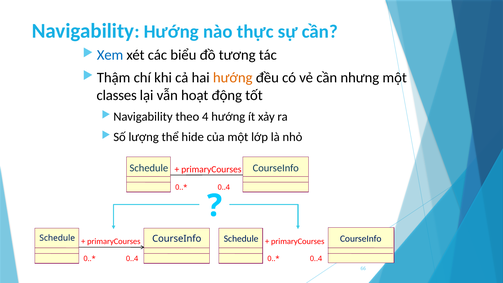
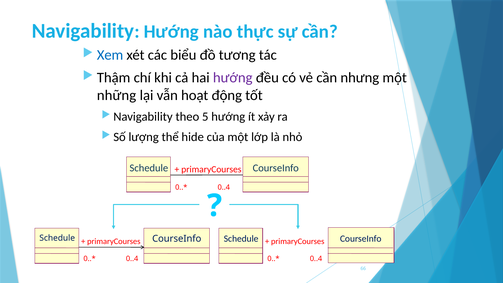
hướng colour: orange -> purple (233, 78)
classes: classes -> những (117, 95)
4: 4 -> 5 (205, 117)
